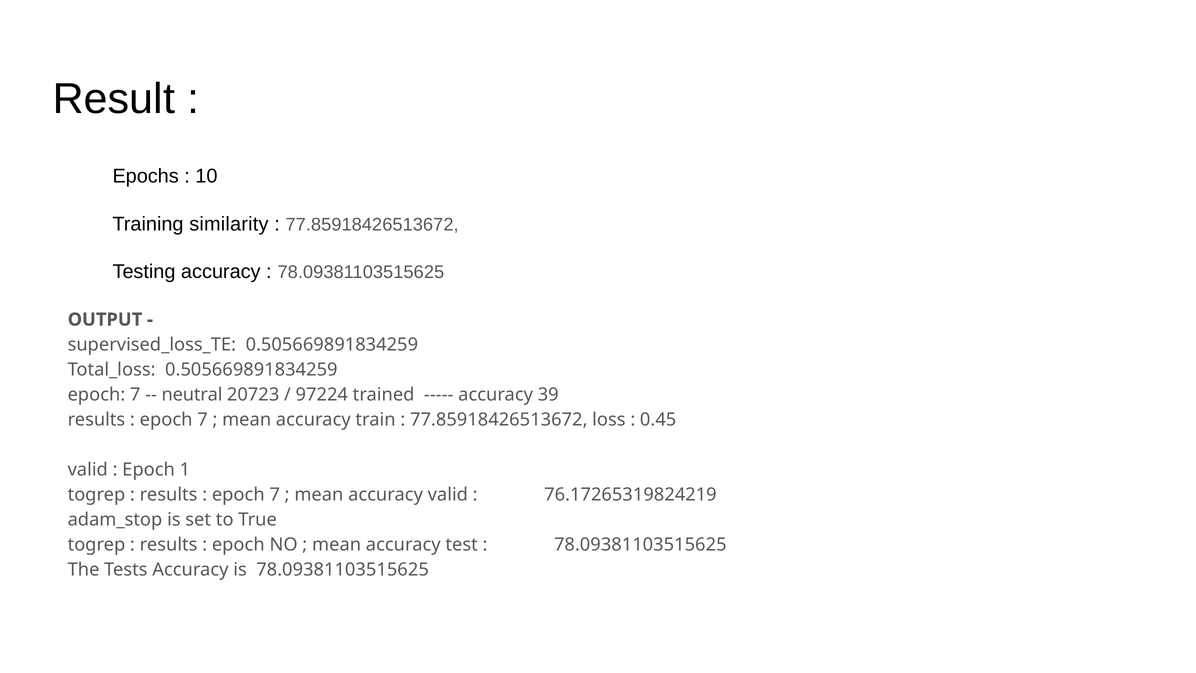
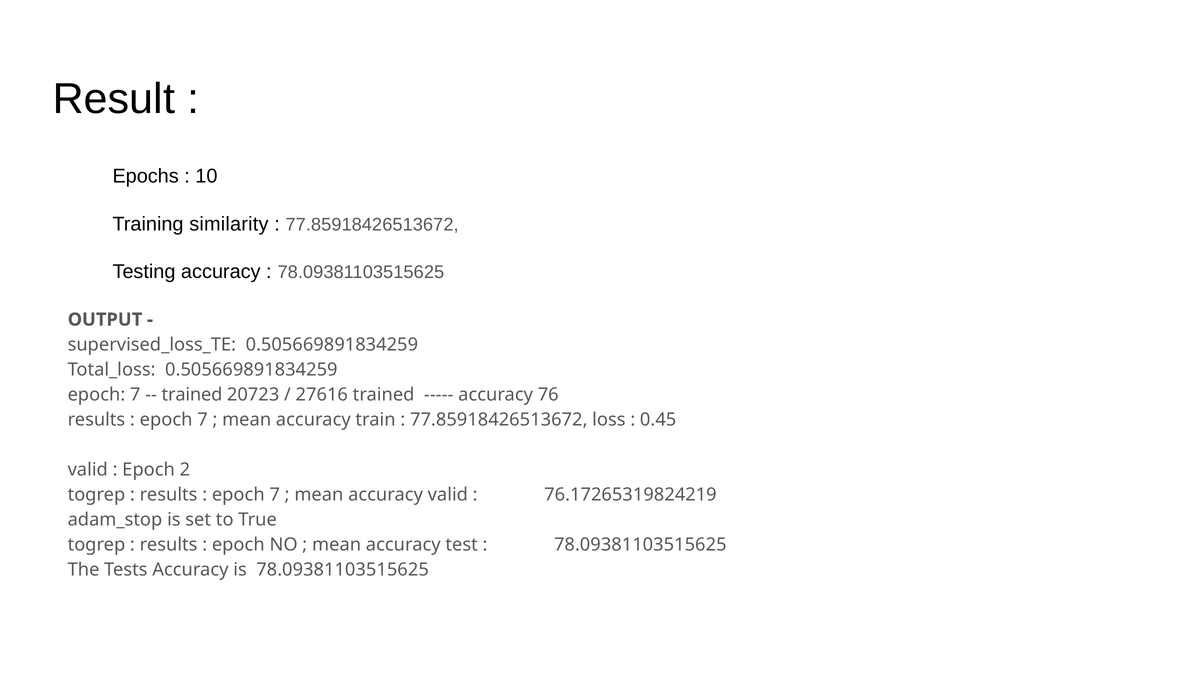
neutral: neutral -> trained (192, 395)
97224: 97224 -> 27616 (322, 395)
39: 39 -> 76 (548, 395)
1: 1 -> 2 (185, 470)
